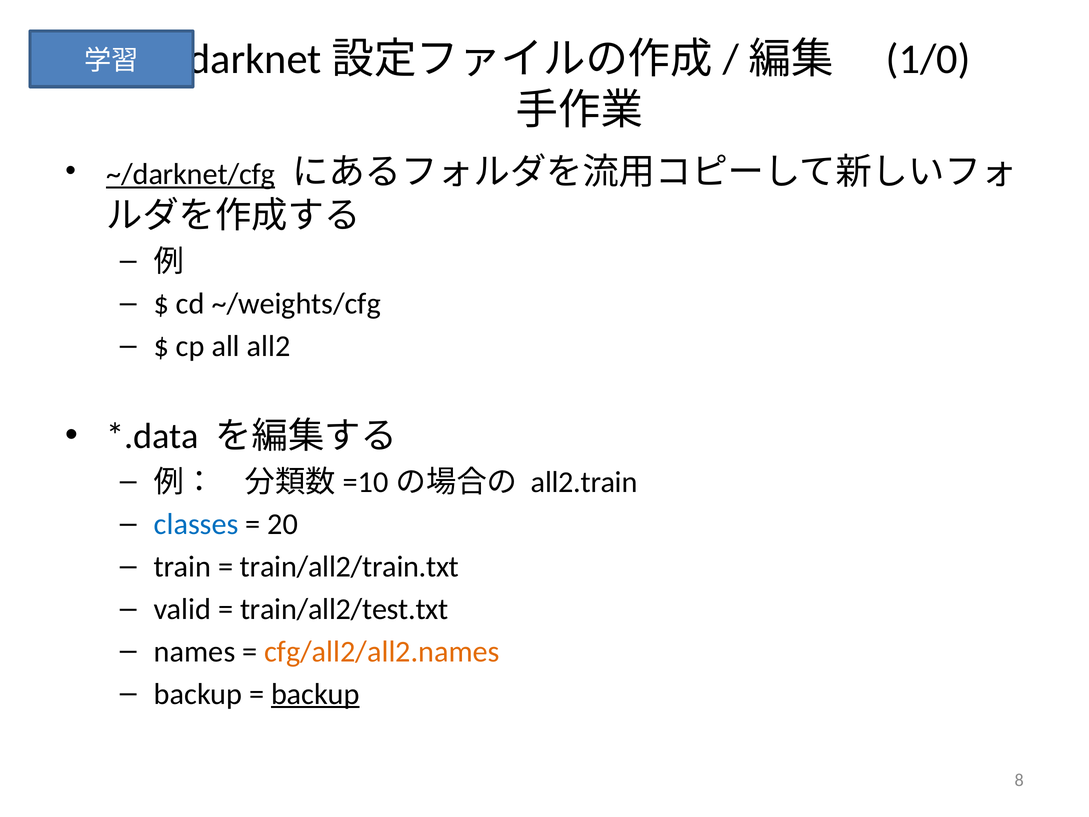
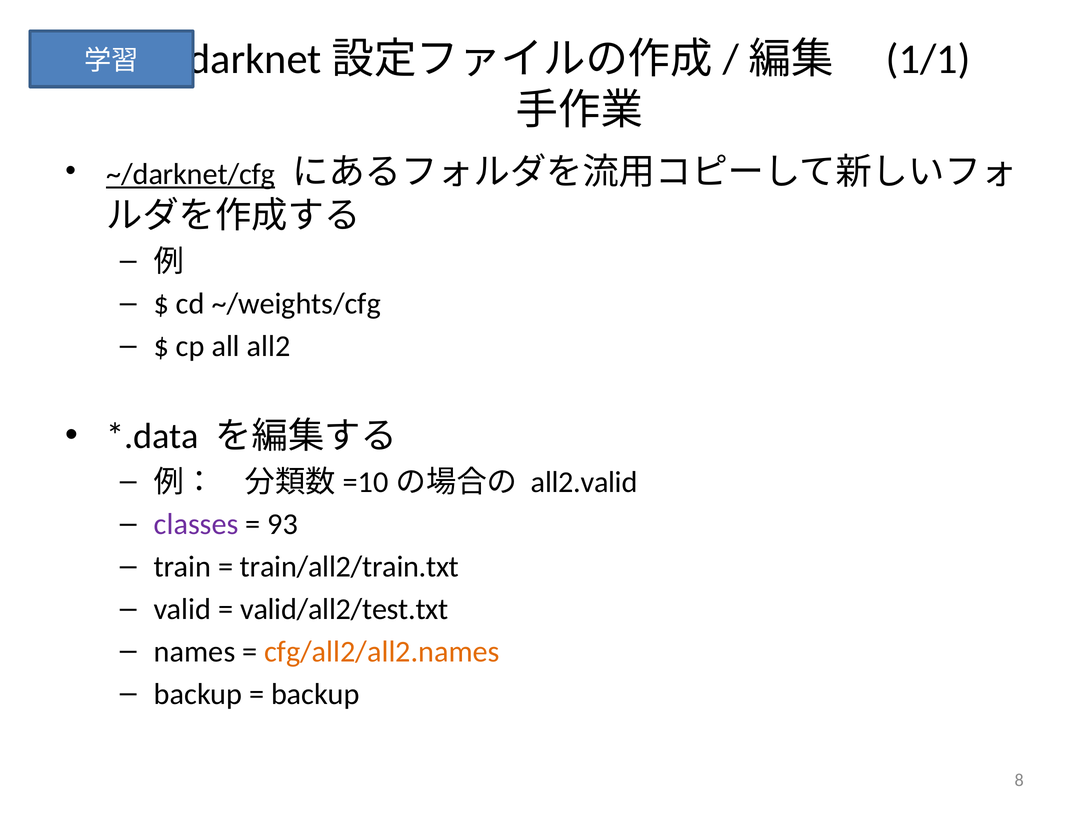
1/0: 1/0 -> 1/1 (928, 59)
all2.train: all2.train -> all2.valid (584, 482)
classes colour: blue -> purple (196, 524)
20: 20 -> 93 (283, 524)
train/all2/test.txt: train/all2/test.txt -> valid/all2/test.txt (344, 609)
backup underline: present -> none (315, 694)
